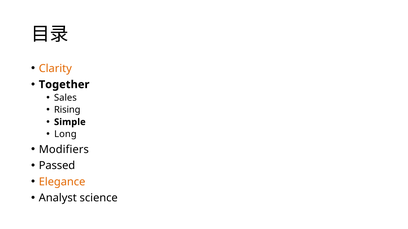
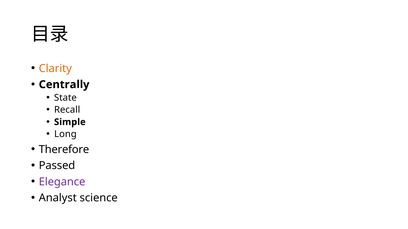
Together: Together -> Centrally (64, 85)
Sales: Sales -> State (65, 98)
Rising: Rising -> Recall (67, 110)
Modifiers: Modifiers -> Therefore (64, 150)
Elegance colour: orange -> purple (62, 182)
